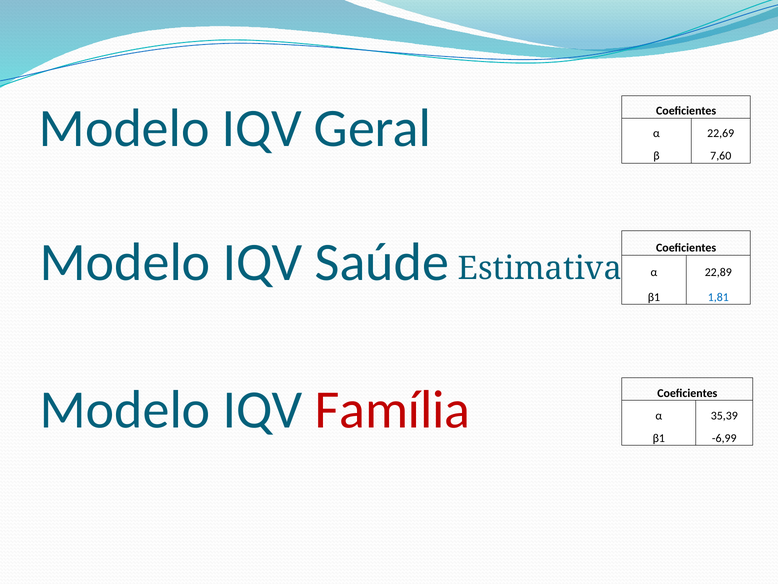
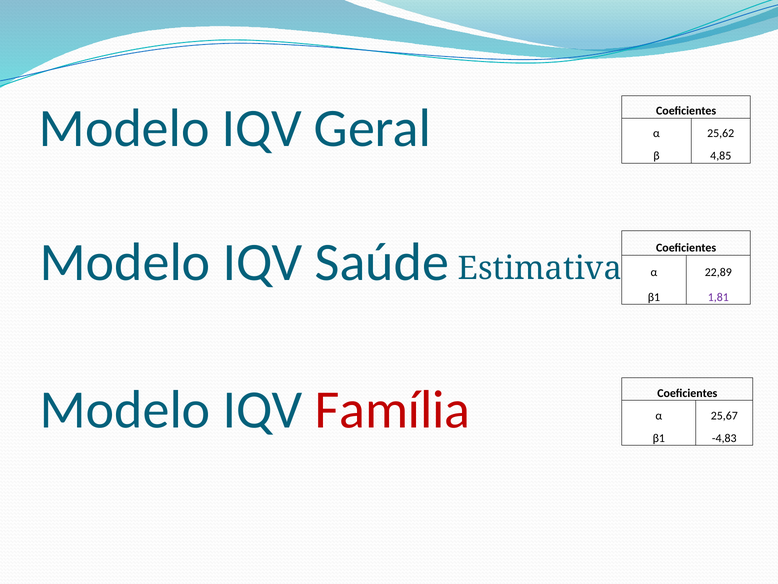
22,69: 22,69 -> 25,62 (721, 133)
7,60: 7,60 -> 4,85 (721, 156)
1,81 colour: blue -> purple (718, 297)
35,39: 35,39 -> 25,67 (724, 415)
-6,99: -6,99 -> -4,83 (724, 438)
